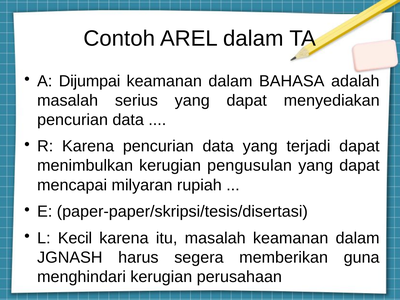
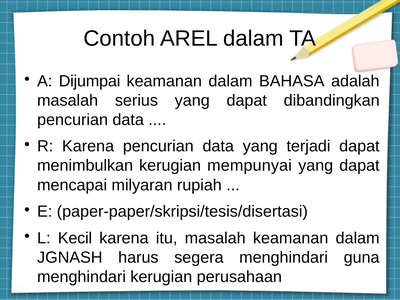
menyediakan: menyediakan -> dibandingkan (332, 100)
pengusulan: pengusulan -> mempunyai (250, 166)
segera memberikan: memberikan -> menghindari (284, 257)
